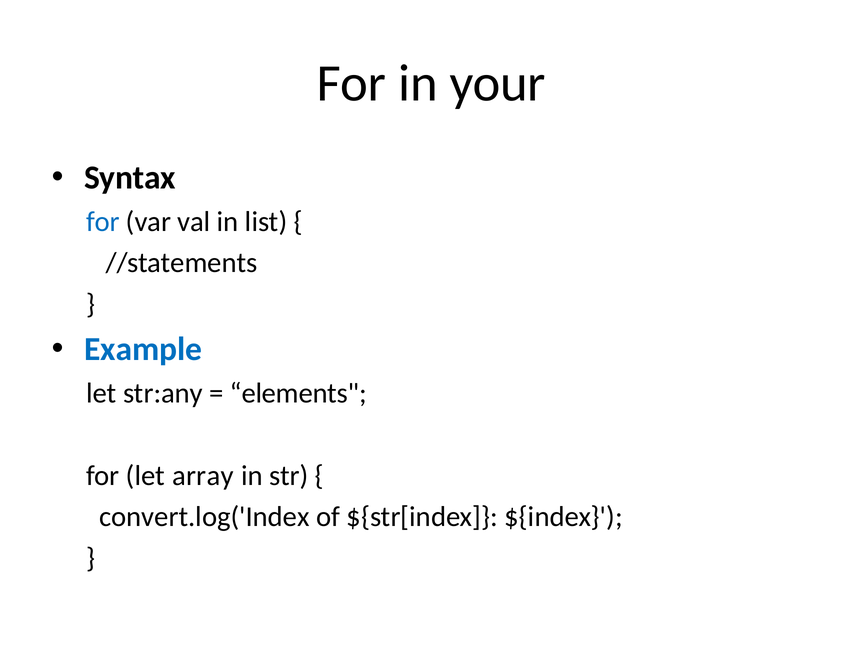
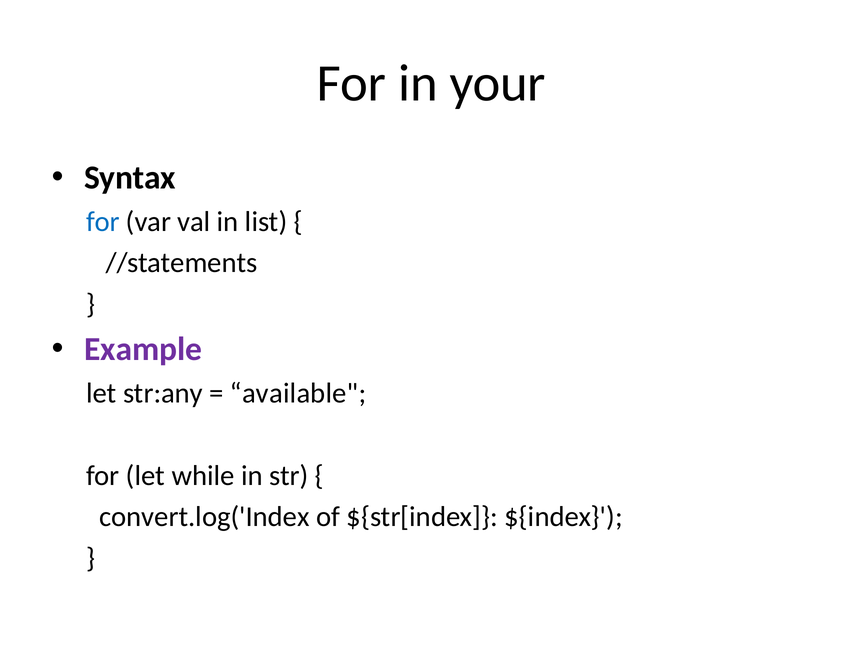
Example colour: blue -> purple (143, 349)
elements: elements -> available (298, 393)
array: array -> while (203, 475)
